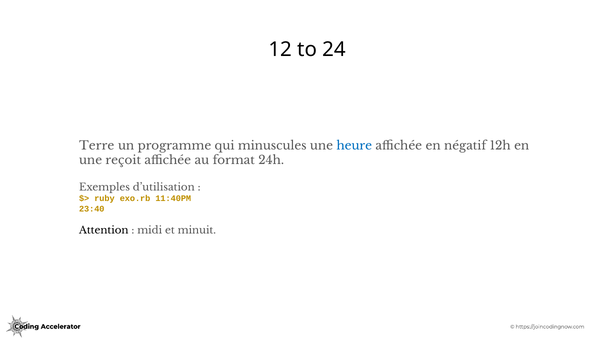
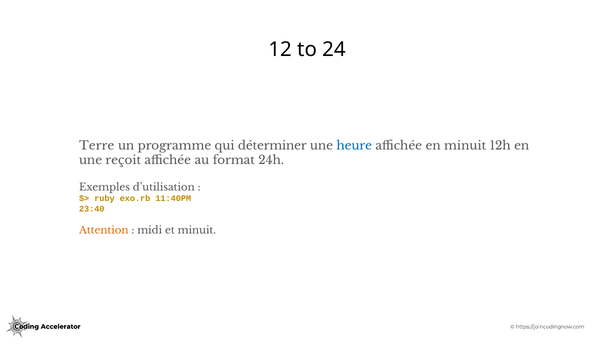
minuscules: minuscules -> déterminer (272, 146)
en négatif: négatif -> minuit (465, 146)
Attention colour: black -> orange (104, 231)
